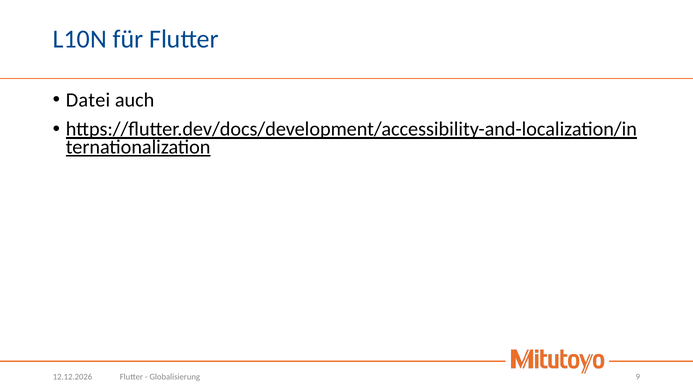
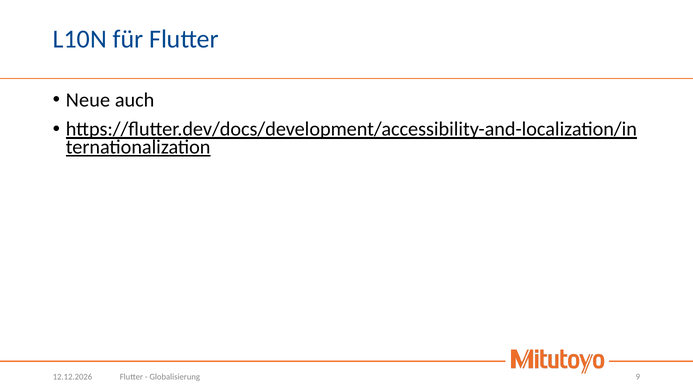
Datei: Datei -> Neue (88, 100)
